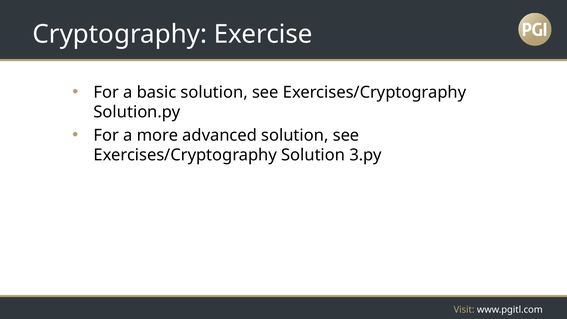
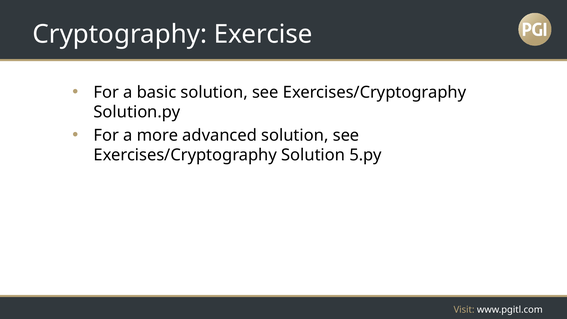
3.py: 3.py -> 5.py (365, 155)
